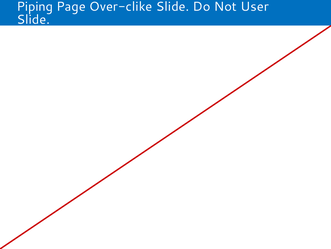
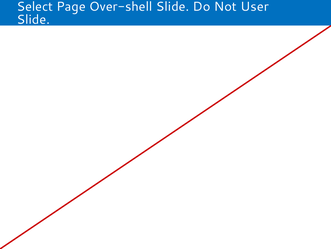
Piping: Piping -> Select (35, 7)
Over-clike: Over-clike -> Over-shell (121, 7)
